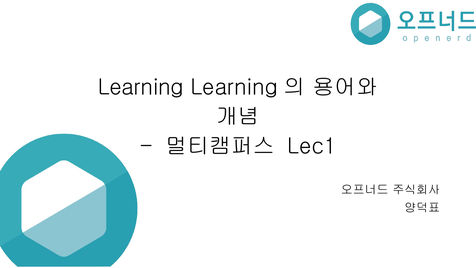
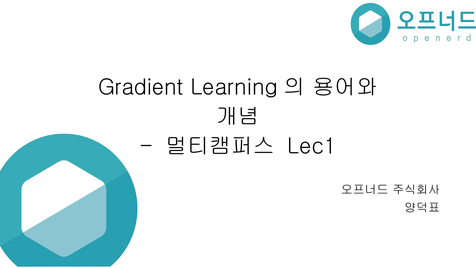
Learning: Learning -> Gradient (141, 87)
